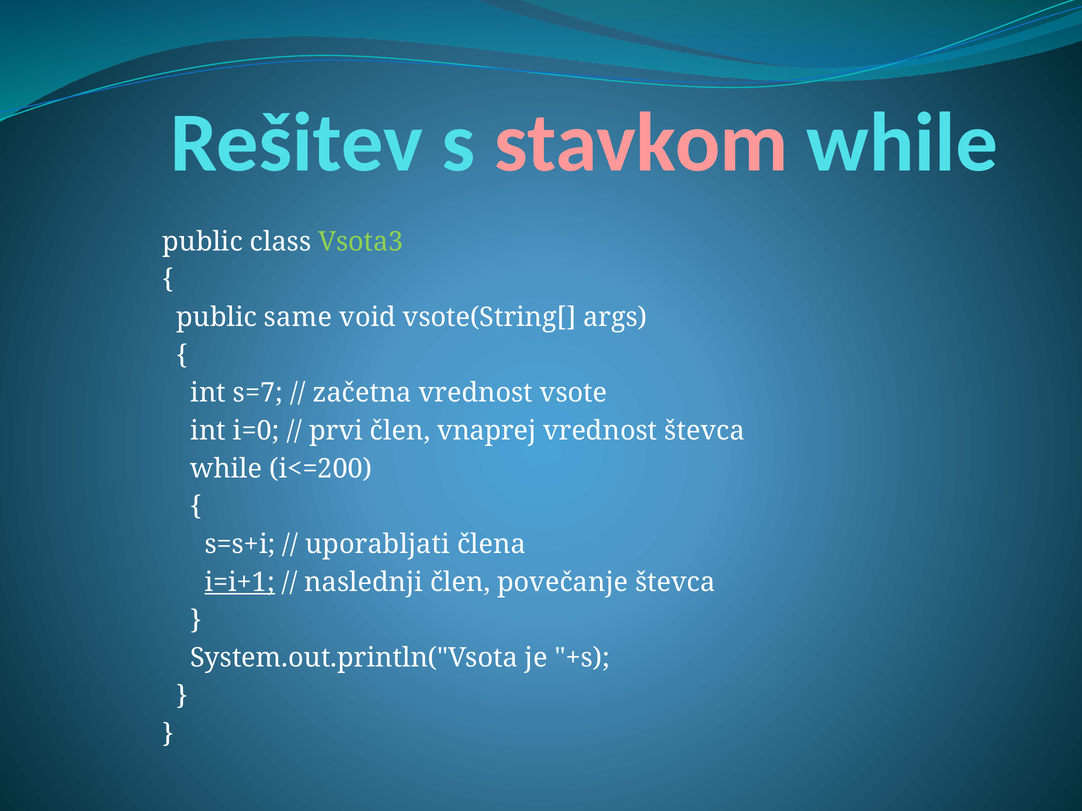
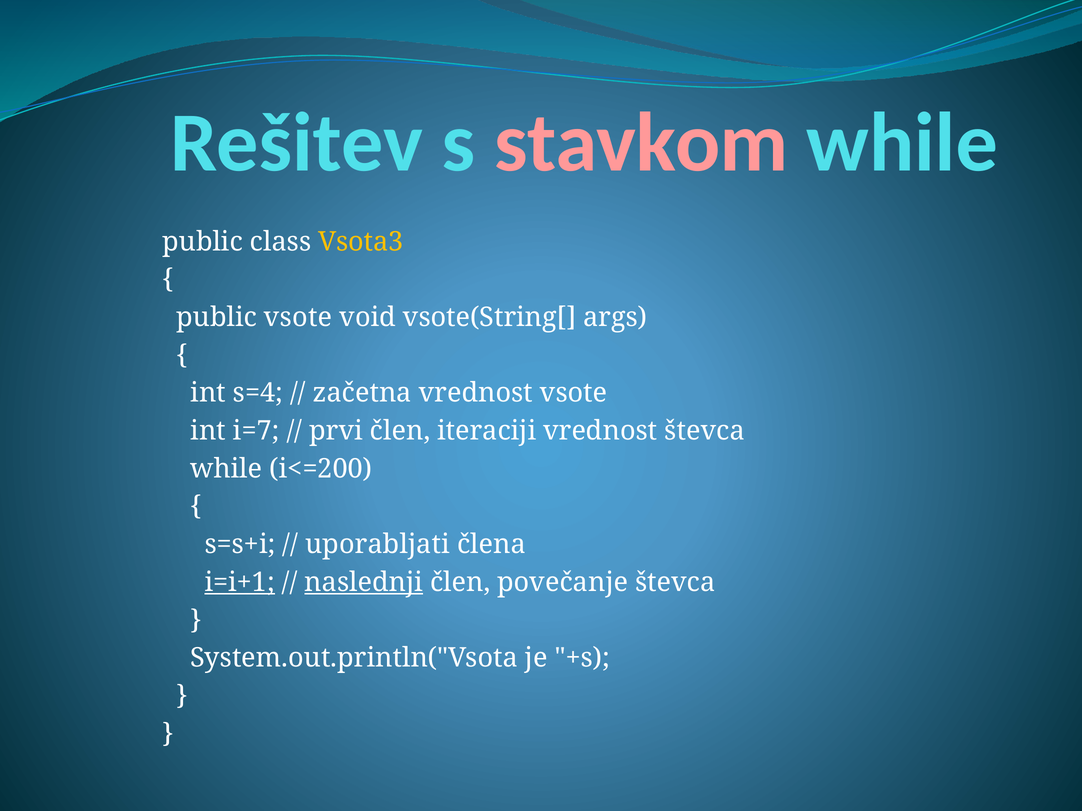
Vsota3 colour: light green -> yellow (361, 242)
public same: same -> vsote (298, 318)
s=7: s=7 -> s=4 (258, 393)
i=0: i=0 -> i=7 (256, 431)
vnaprej: vnaprej -> iteraciji (487, 431)
naslednji underline: none -> present (364, 583)
